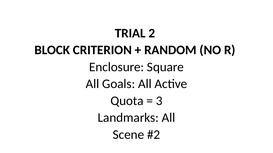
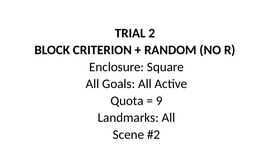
3: 3 -> 9 (159, 101)
